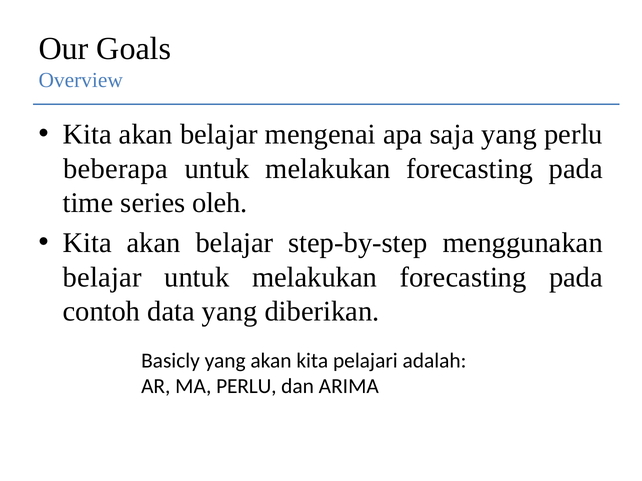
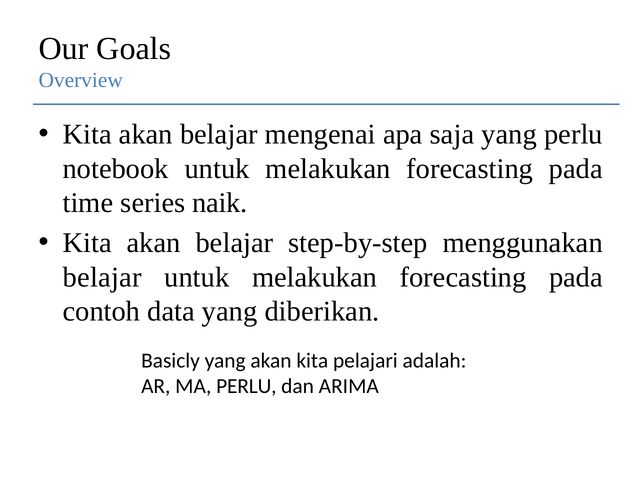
beberapa: beberapa -> notebook (116, 169)
oleh: oleh -> naik (220, 203)
